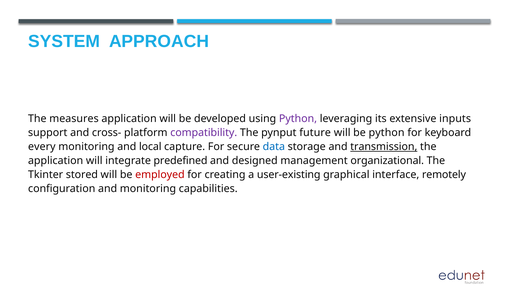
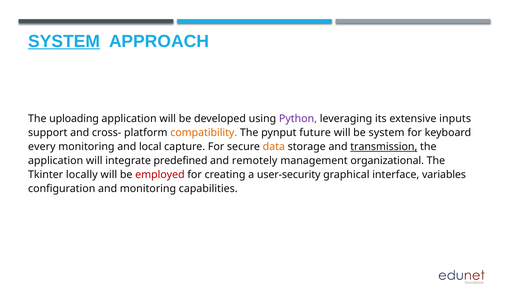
SYSTEM underline: none -> present (64, 41)
measures: measures -> uploading (74, 118)
compatibility colour: purple -> orange (204, 132)
be python: python -> system (387, 132)
data colour: blue -> orange (274, 146)
designed: designed -> remotely (255, 160)
stored: stored -> locally (82, 174)
user-existing: user-existing -> user-security (289, 174)
remotely: remotely -> variables (444, 174)
